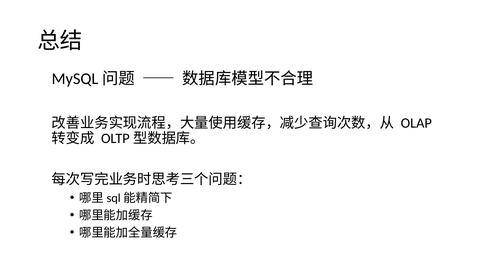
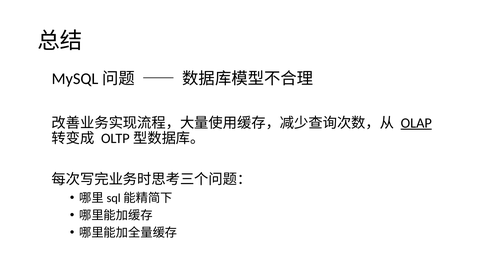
OLAP underline: none -> present (416, 123)
